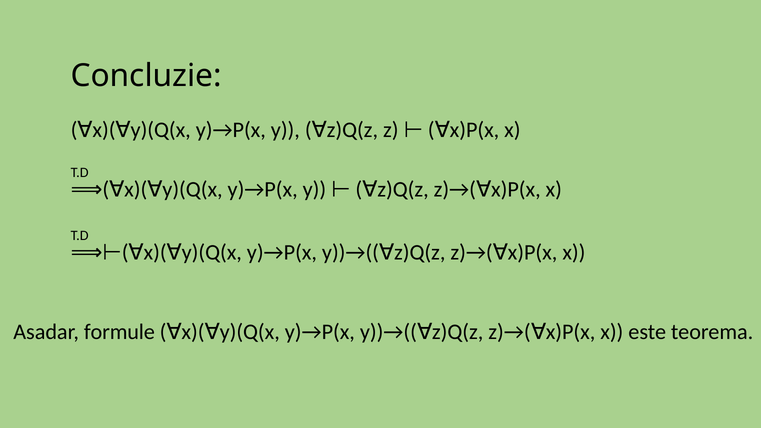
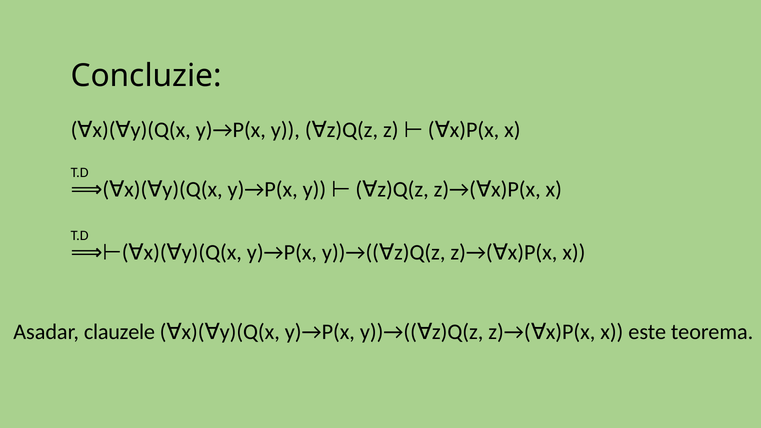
formule: formule -> clauzele (119, 332)
